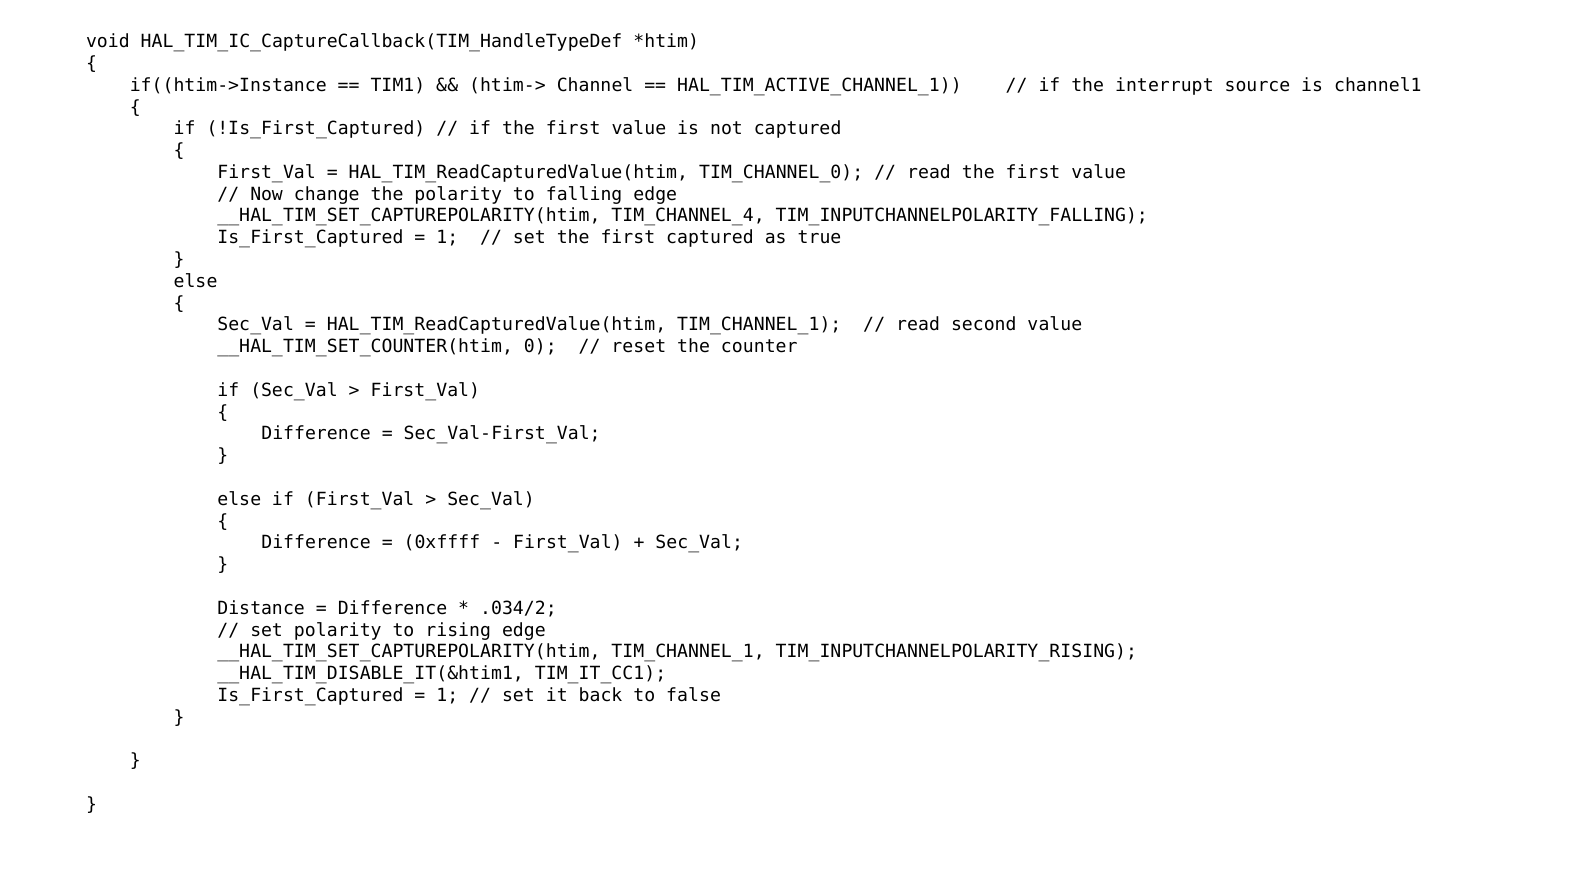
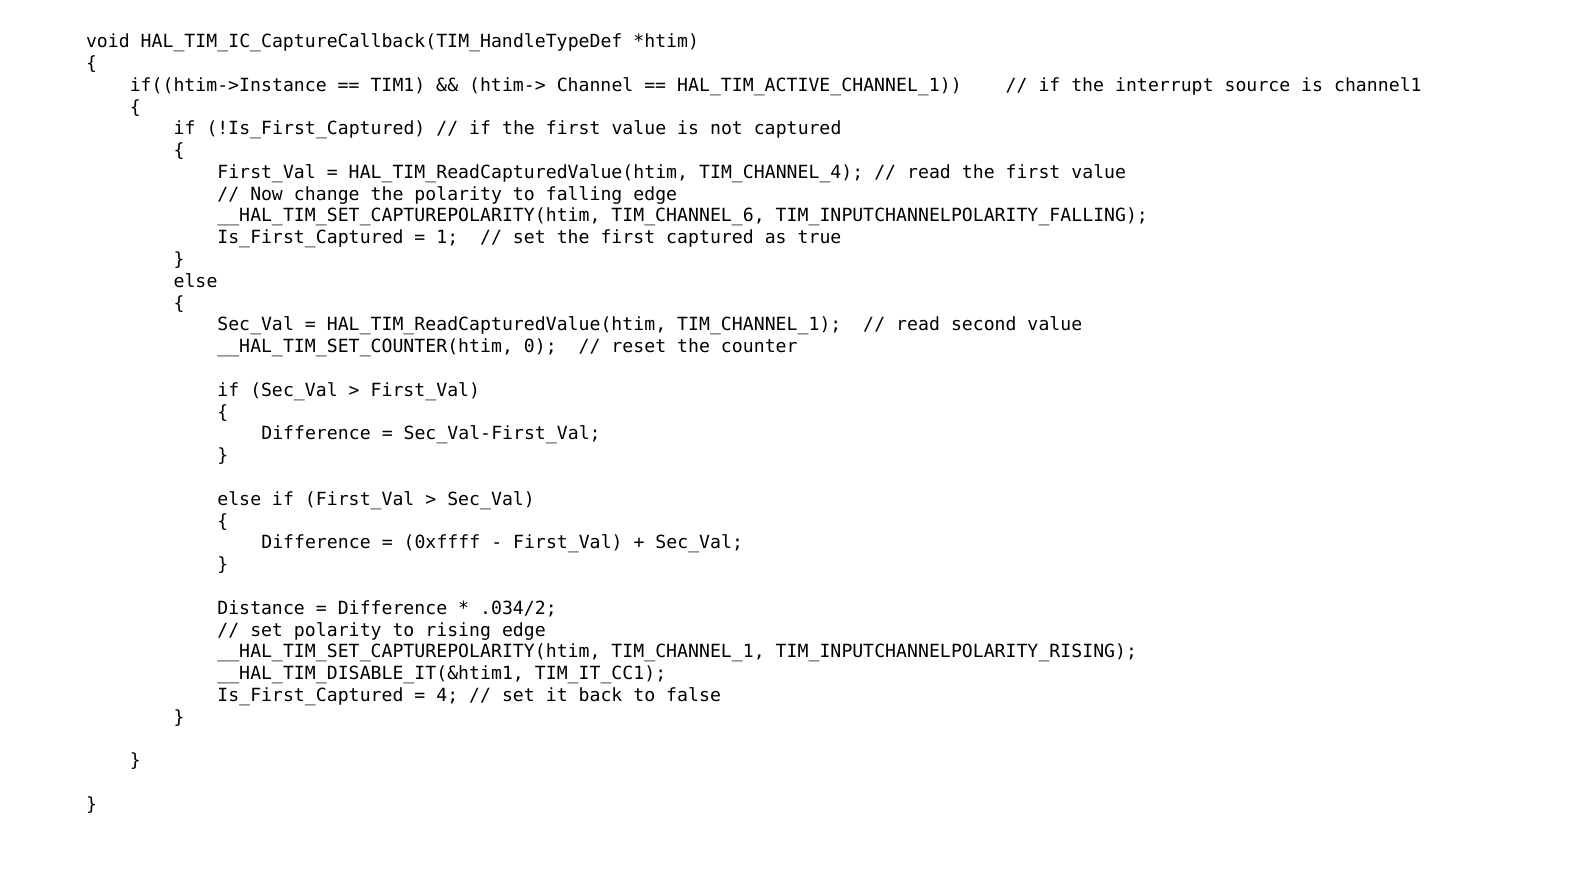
TIM_CHANNEL_0: TIM_CHANNEL_0 -> TIM_CHANNEL_4 (781, 172)
TIM_CHANNEL_4: TIM_CHANNEL_4 -> TIM_CHANNEL_6 (688, 216)
1: 1 -> 4 (447, 695)
